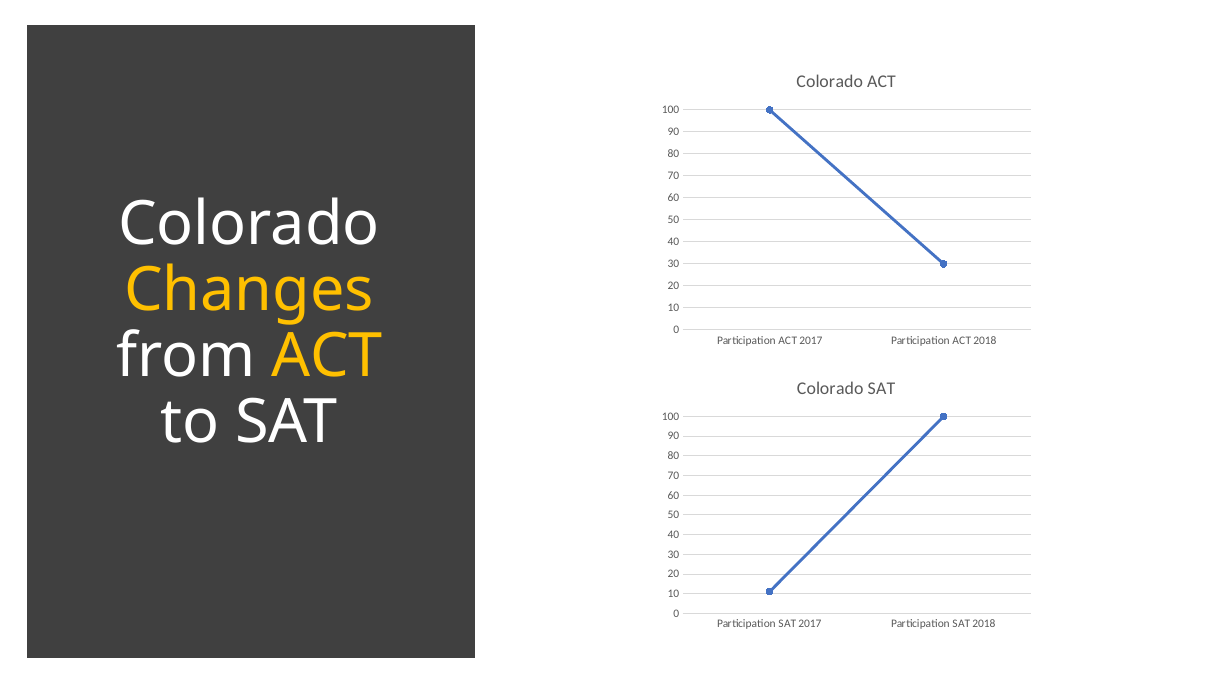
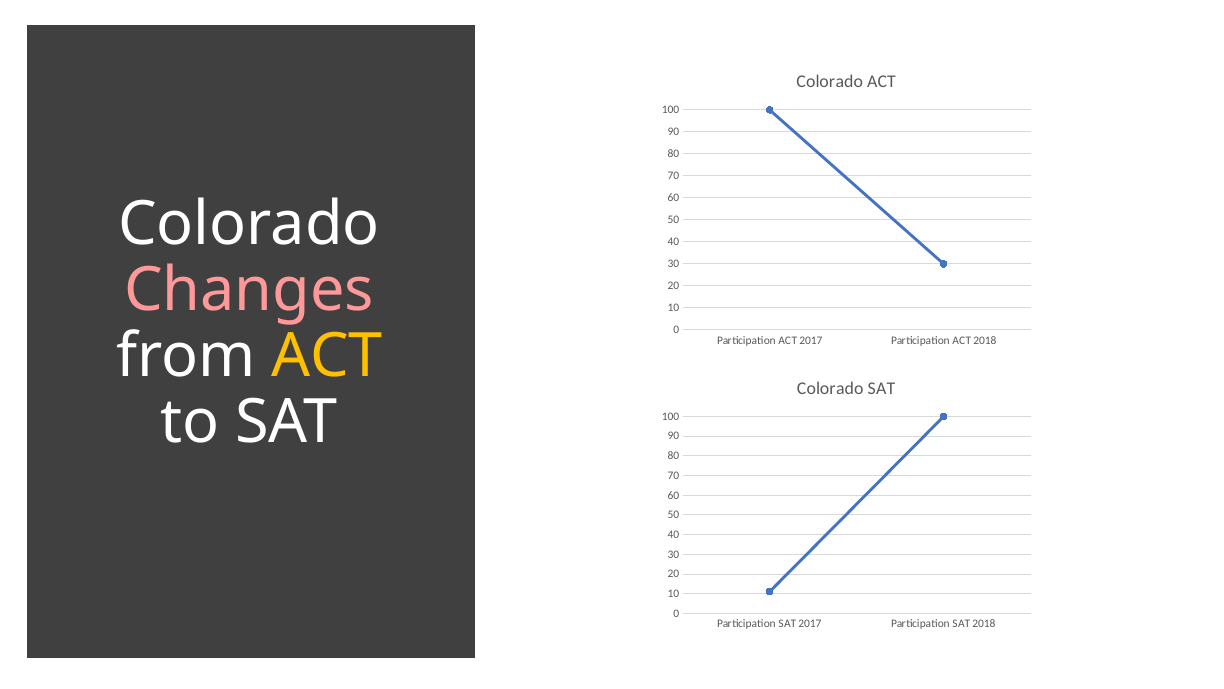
Changes colour: yellow -> pink (249, 290)
